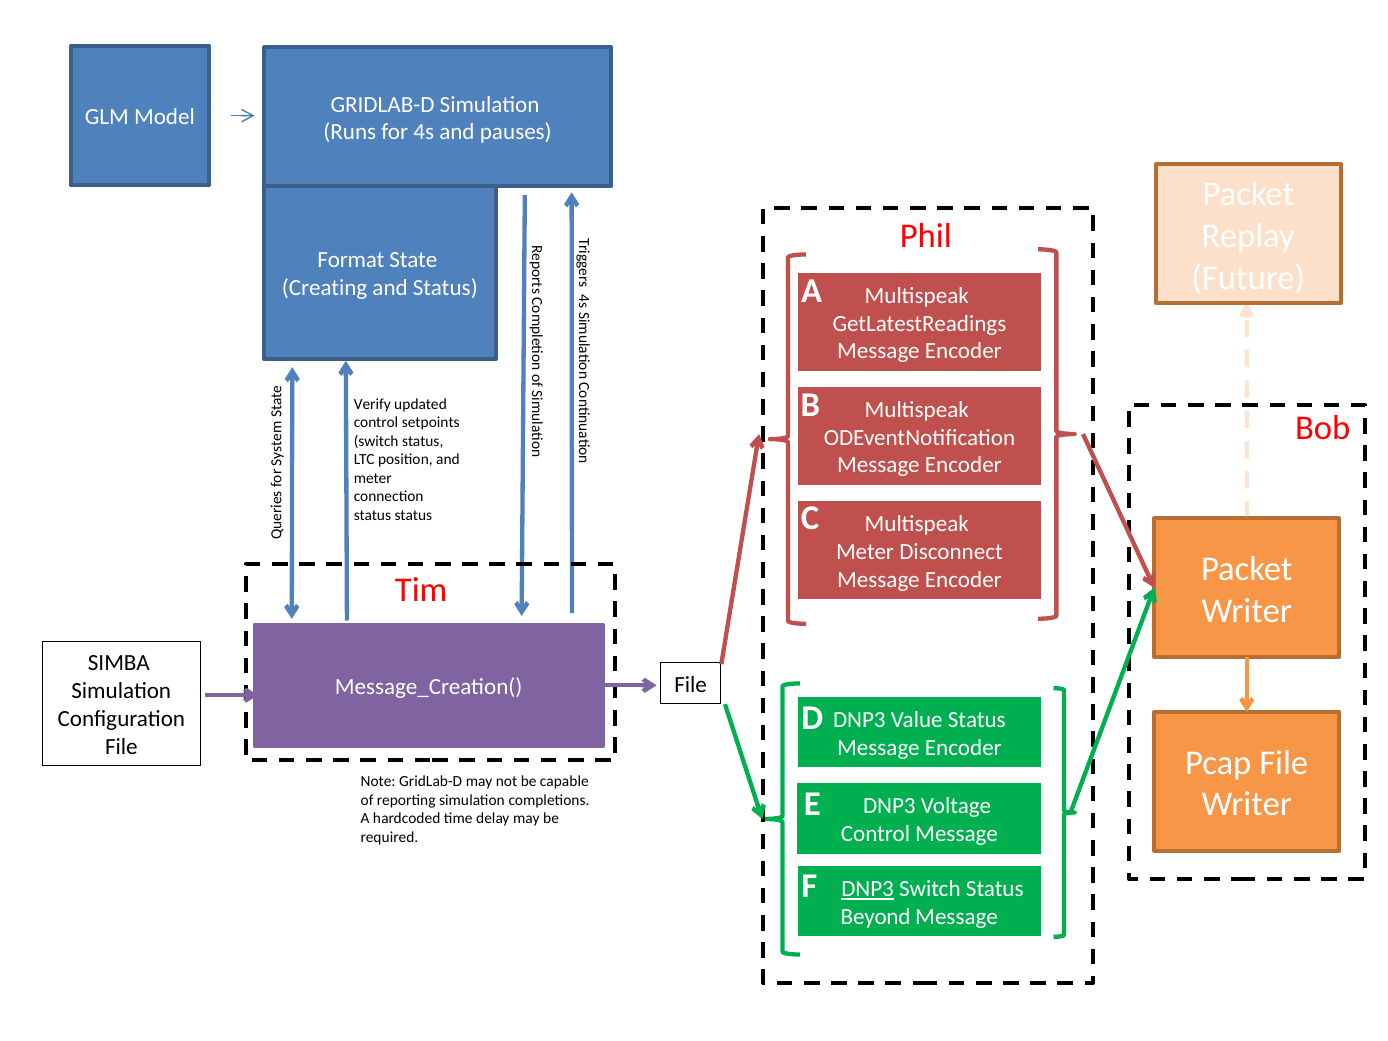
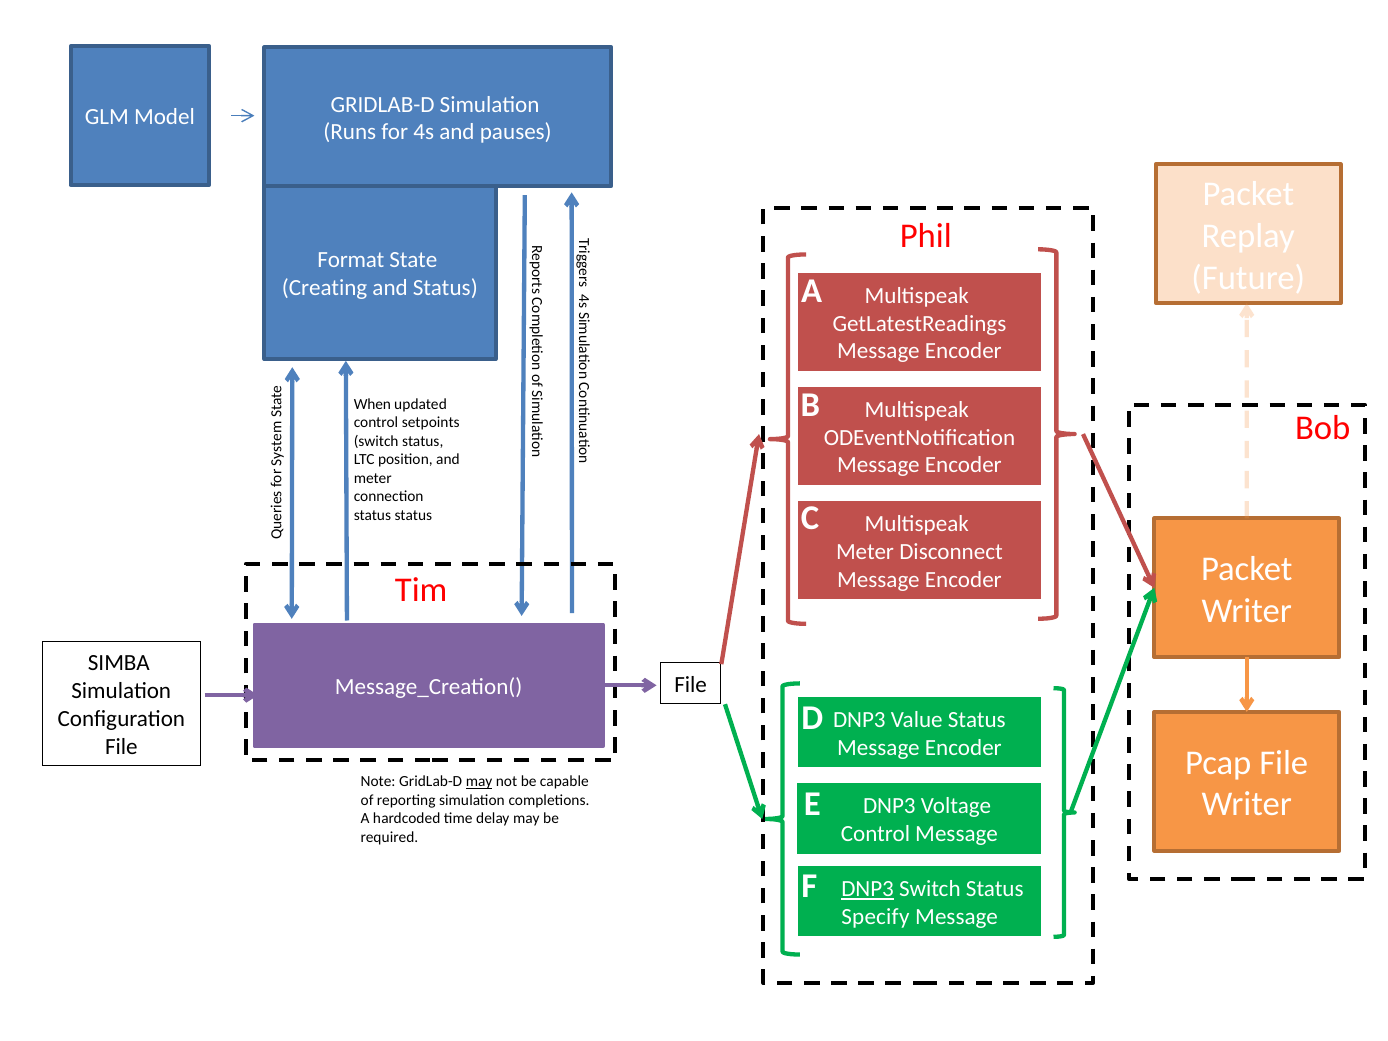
Verify: Verify -> When (372, 404)
may underline: none -> present (479, 782)
Beyond: Beyond -> Specify (875, 917)
